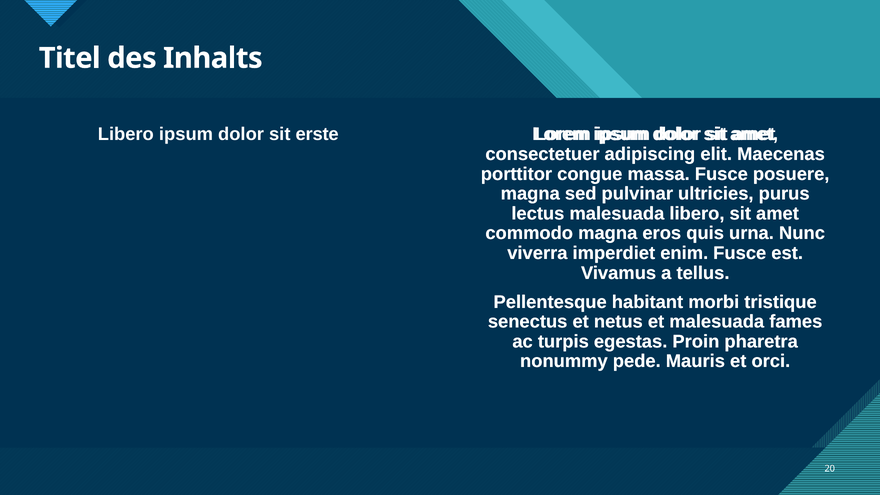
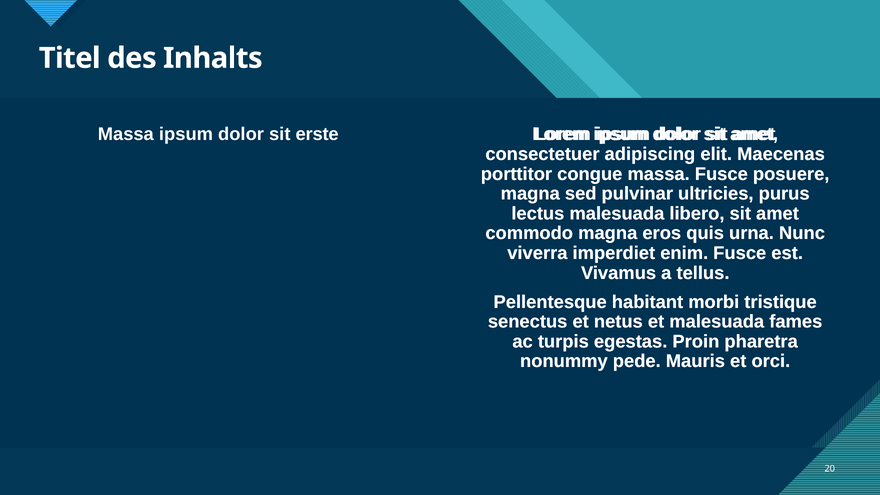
Libero: Libero -> Massa (126, 134)
